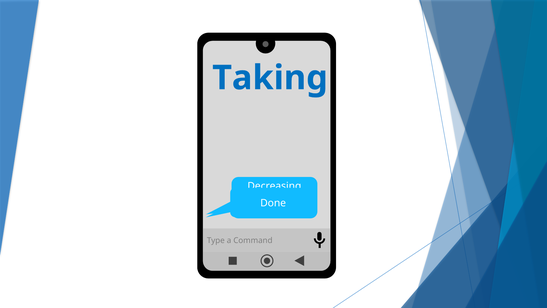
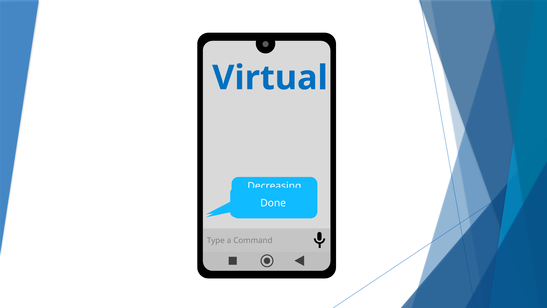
Taking: Taking -> Virtual (270, 78)
